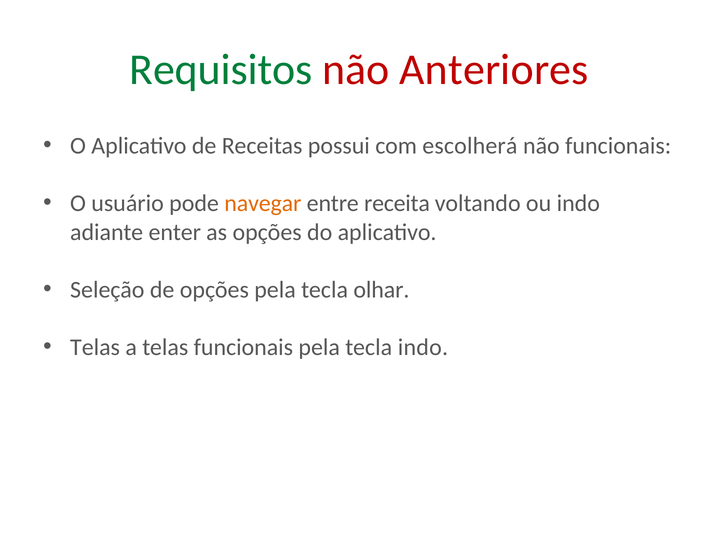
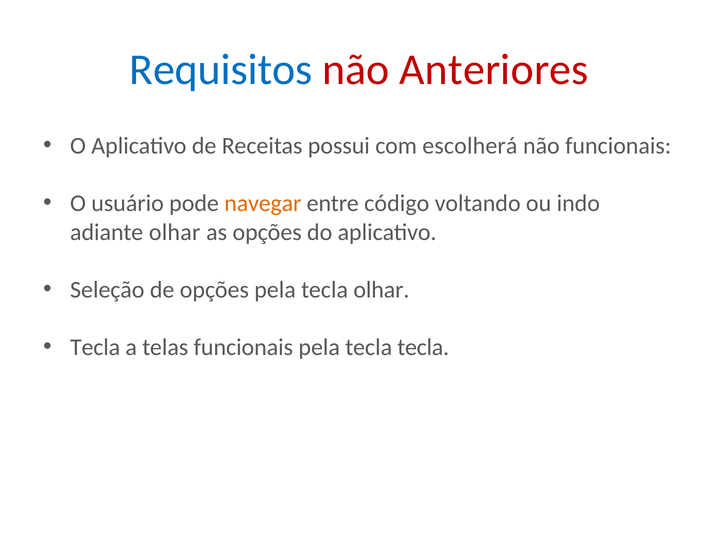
Requisitos colour: green -> blue (221, 70)
receita: receita -> código (397, 203)
adiante enter: enter -> olhar (175, 232)
Telas: Telas -> Tecla (95, 347)
tecla indo: indo -> tecla (423, 347)
